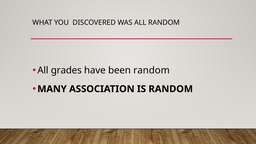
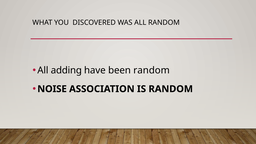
grades: grades -> adding (66, 70)
MANY: MANY -> NOISE (52, 89)
